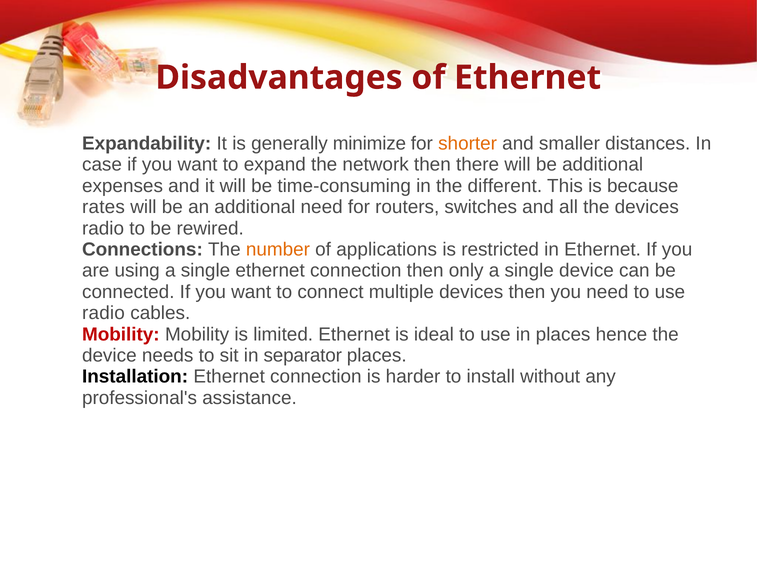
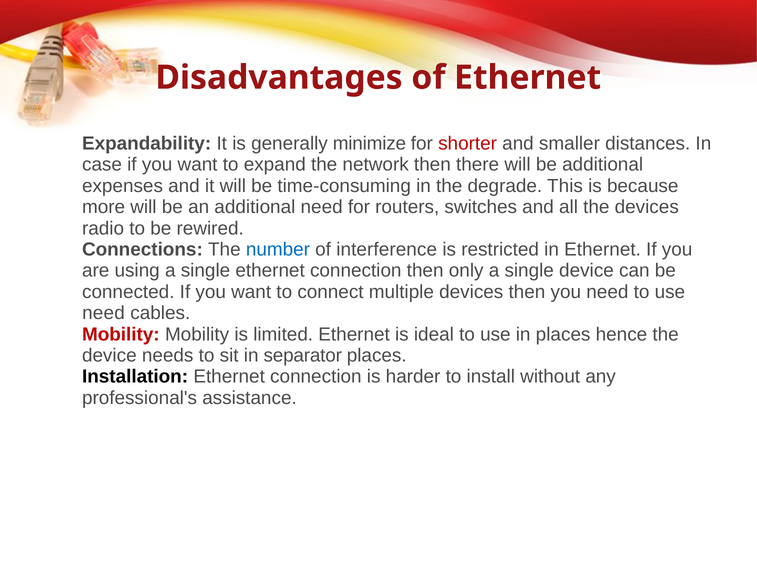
shorter colour: orange -> red (468, 143)
different: different -> degrade (505, 186)
rates: rates -> more (104, 207)
number colour: orange -> blue (278, 249)
applications: applications -> interference (387, 249)
radio: radio -> need (103, 313)
